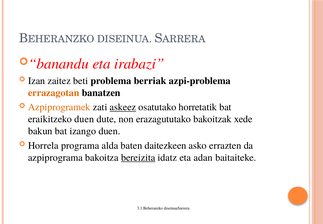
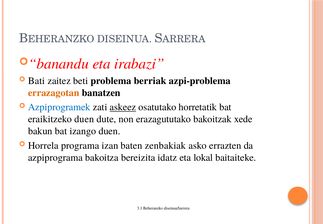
Izan: Izan -> Bati (37, 81)
Azpiprogramek colour: orange -> blue (59, 107)
alda: alda -> izan (110, 145)
daitezkeen: daitezkeen -> zenbakiak (165, 145)
bereizita underline: present -> none (138, 157)
adan: adan -> lokal (203, 157)
